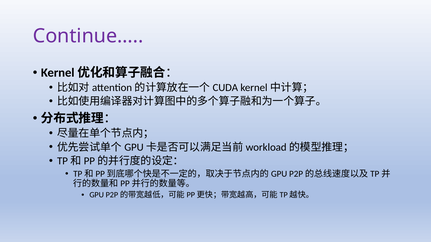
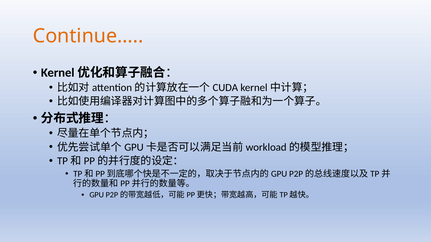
Continue… colour: purple -> orange (88, 36)
